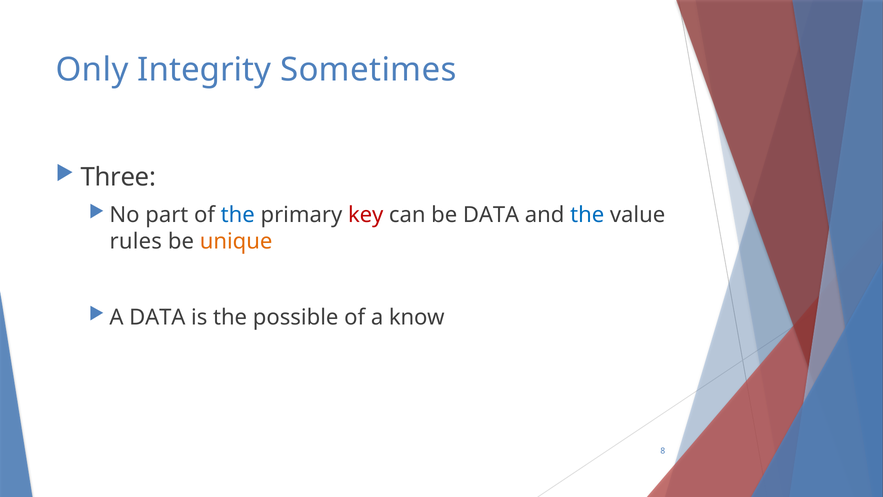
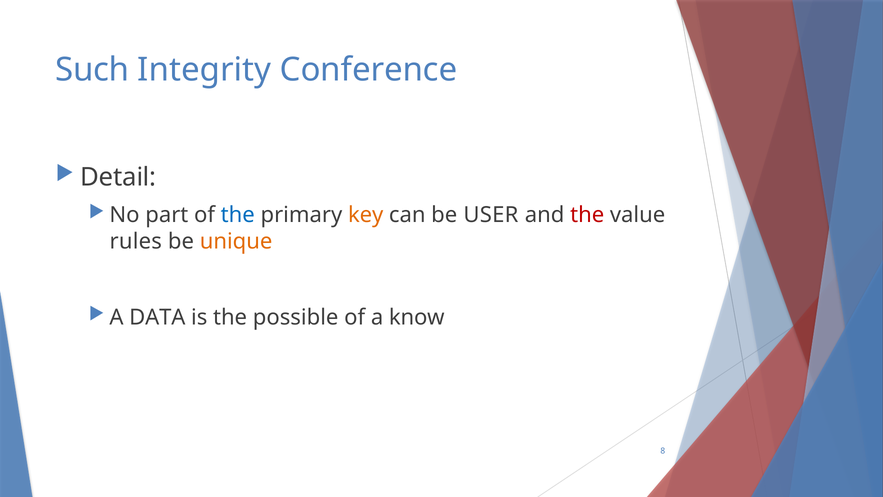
Only: Only -> Such (92, 70)
Sometimes: Sometimes -> Conference (369, 70)
Three: Three -> Detail (118, 177)
key colour: red -> orange (366, 215)
be DATA: DATA -> USER (491, 215)
the colour: blue -> red (587, 215)
